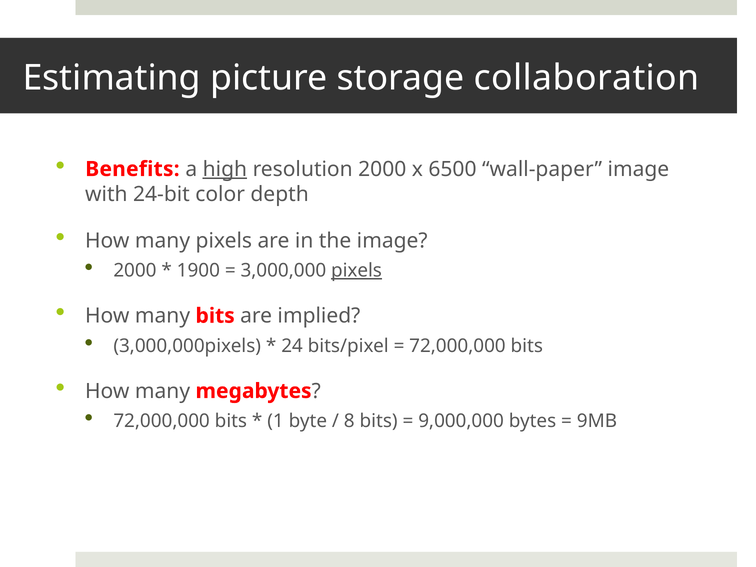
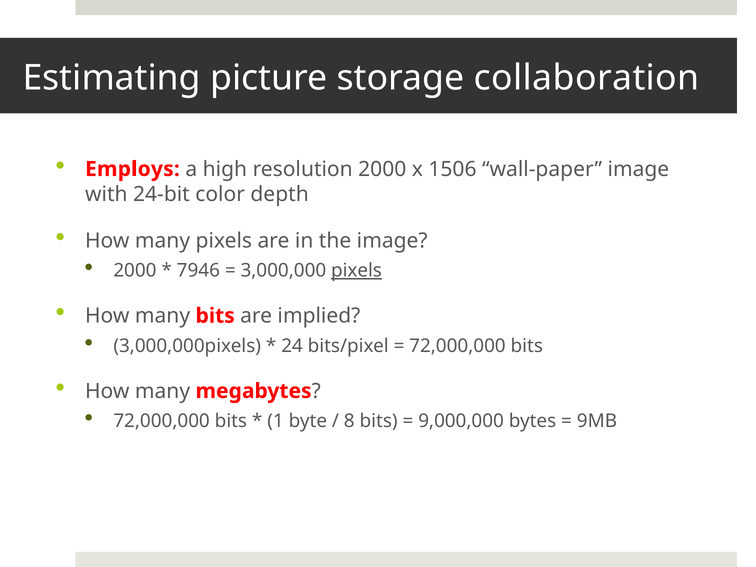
Benefits: Benefits -> Employs (132, 169)
high underline: present -> none (225, 169)
6500: 6500 -> 1506 (452, 169)
1900: 1900 -> 7946 (198, 271)
